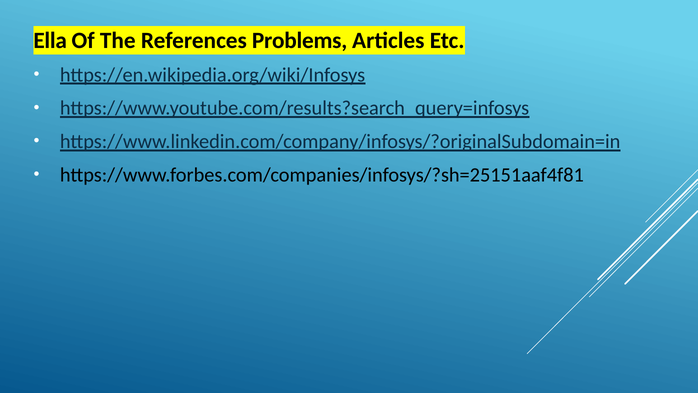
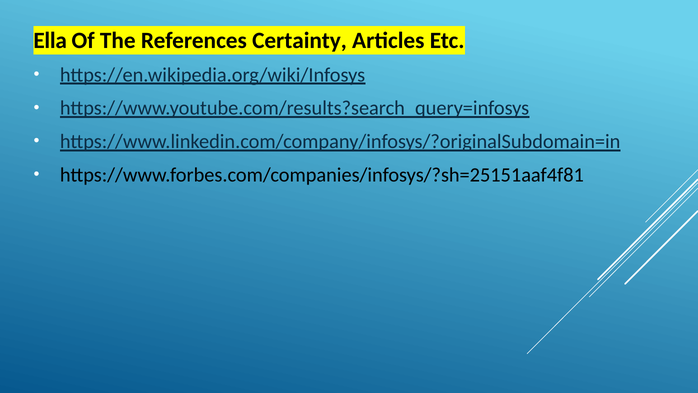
Problems: Problems -> Certainty (299, 40)
